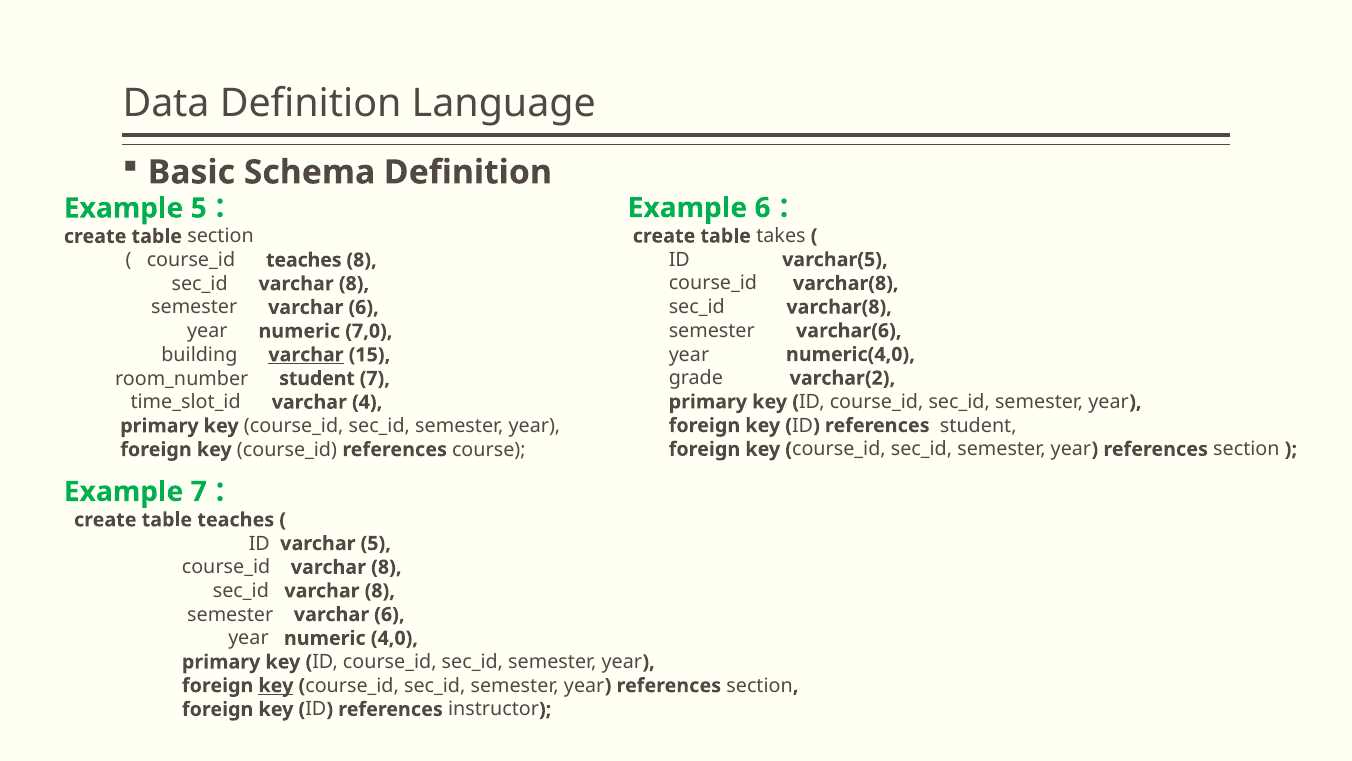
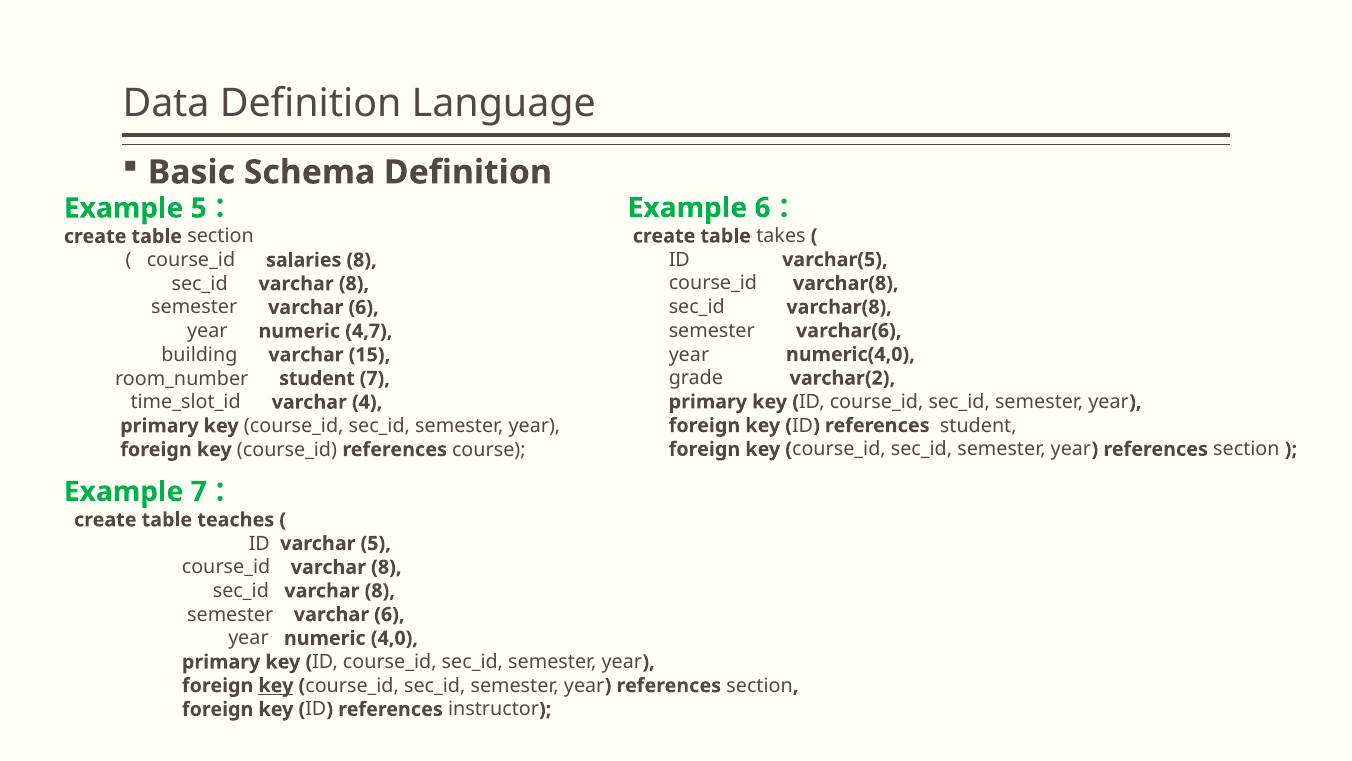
course_id teaches: teaches -> salaries (304, 260)
7,0: 7,0 -> 4,7 (369, 331)
varchar underline: present -> none (306, 355)
